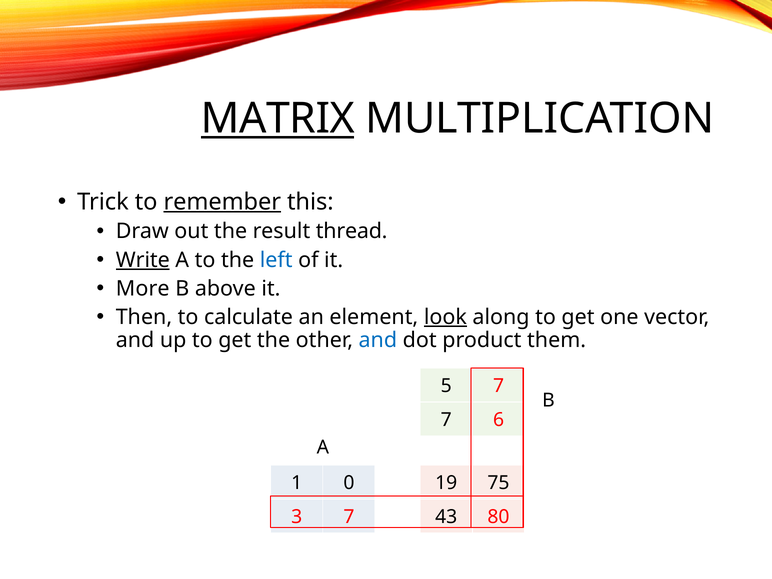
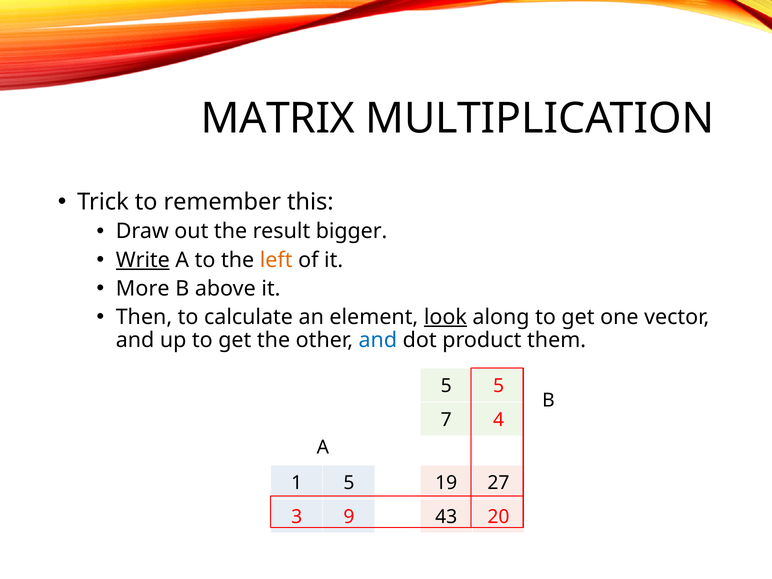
MATRIX underline: present -> none (278, 119)
remember underline: present -> none (222, 202)
thread: thread -> bigger (352, 231)
left colour: blue -> orange (276, 260)
5 7: 7 -> 5 (499, 386)
6: 6 -> 4 (499, 420)
1 0: 0 -> 5 (349, 483)
75: 75 -> 27 (499, 483)
3 7: 7 -> 9 (349, 517)
80: 80 -> 20 (499, 517)
